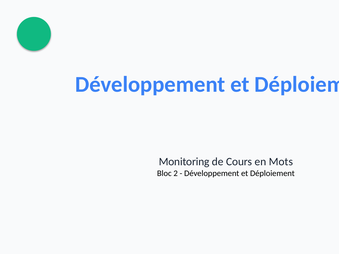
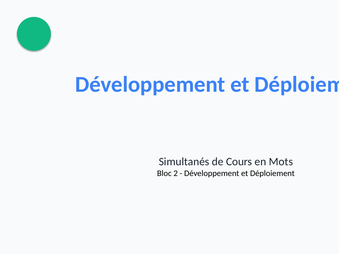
Monitoring: Monitoring -> Simultanés (184, 162)
